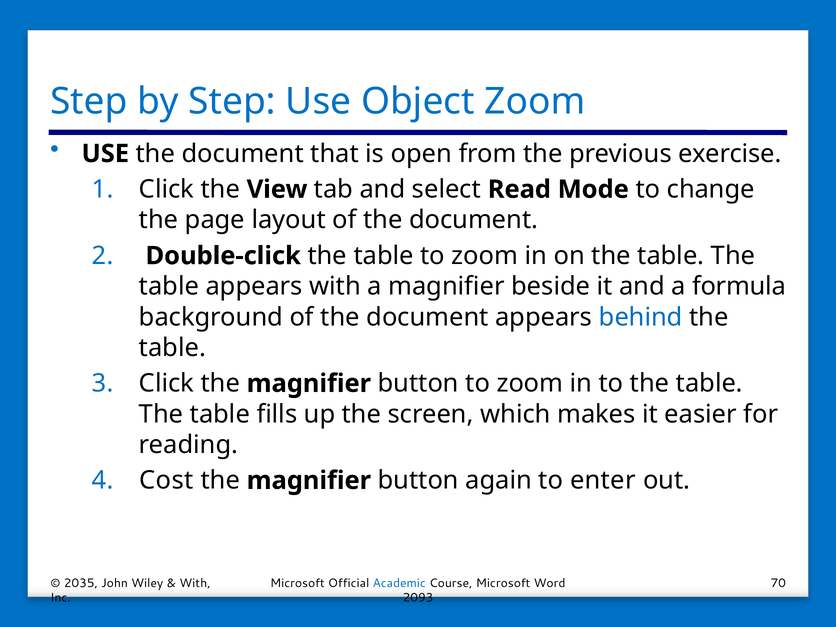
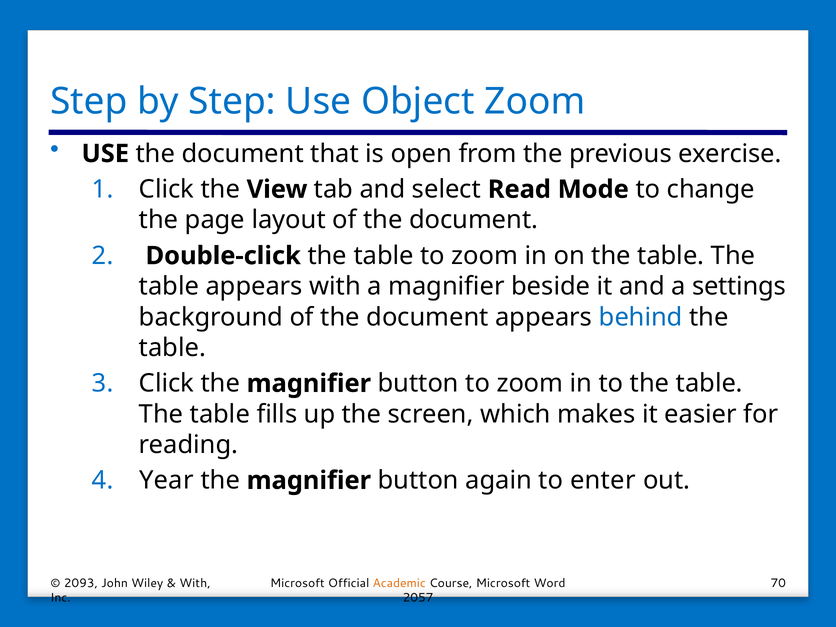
formula: formula -> settings (739, 286)
Cost: Cost -> Year (166, 481)
2035: 2035 -> 2093 (81, 583)
Academic colour: blue -> orange (399, 583)
2093: 2093 -> 2057 (418, 598)
